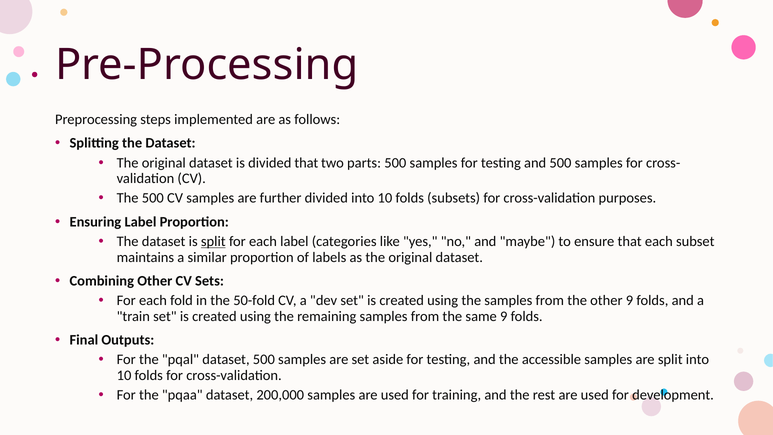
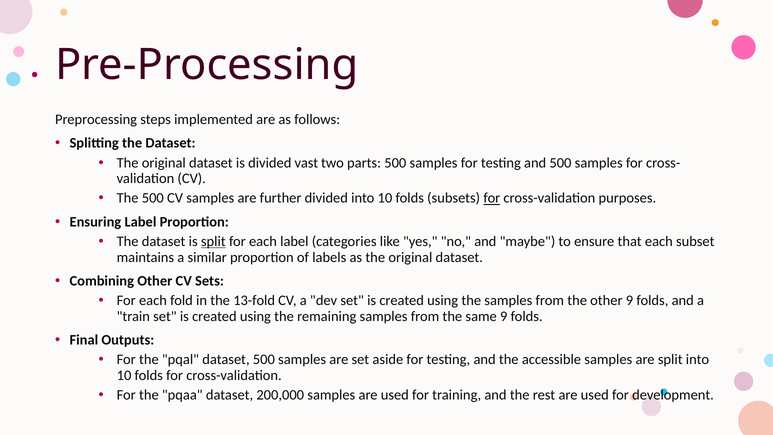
divided that: that -> vast (306, 163)
for underline: none -> present (492, 198)
50-fold: 50-fold -> 13-fold (254, 300)
